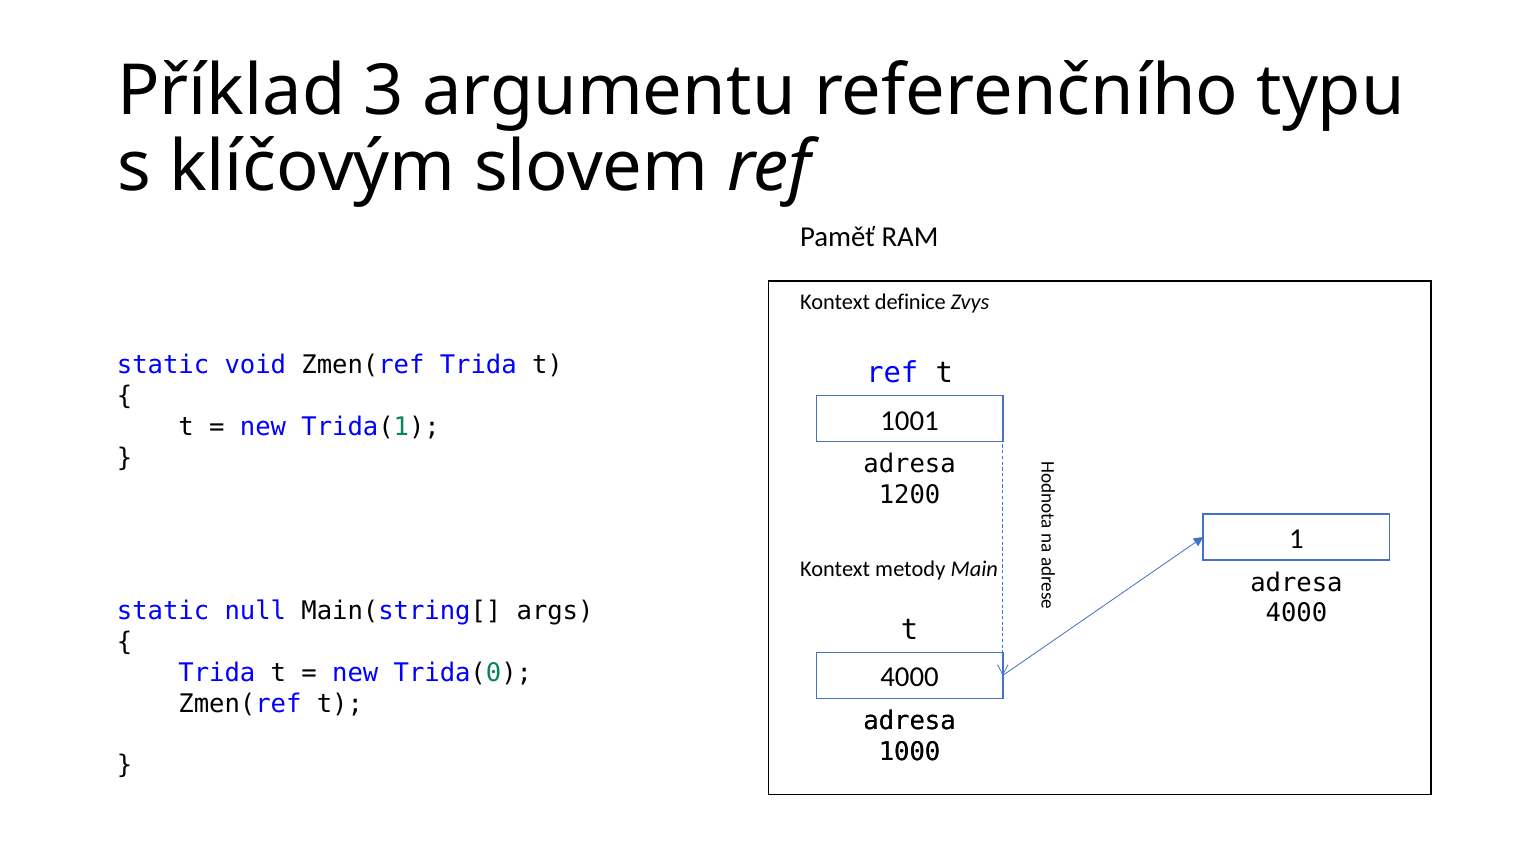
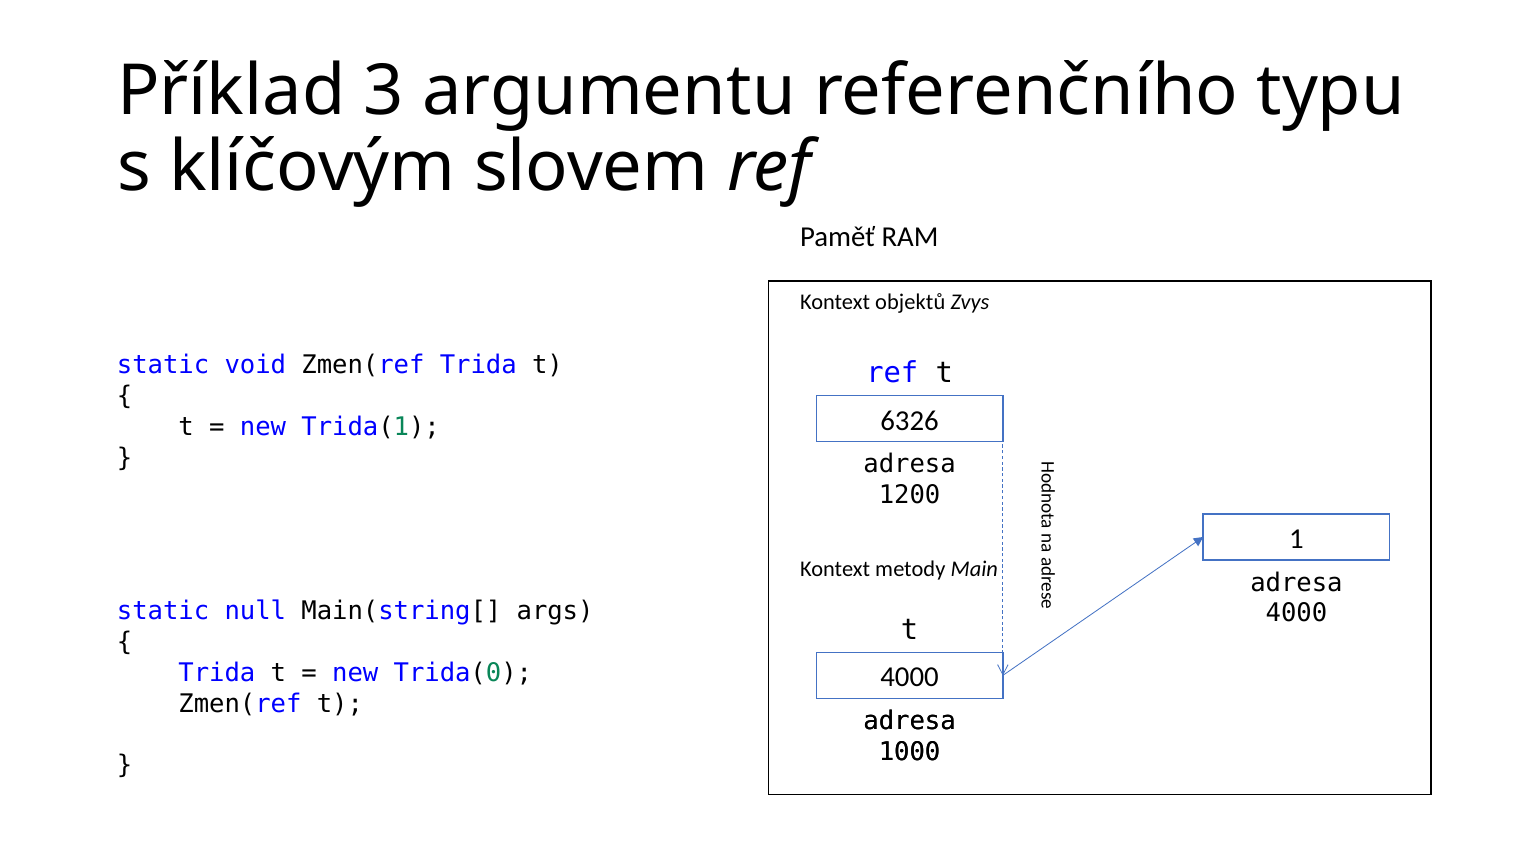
definice: definice -> objektů (910, 302)
1001: 1001 -> 6326 (910, 420)
